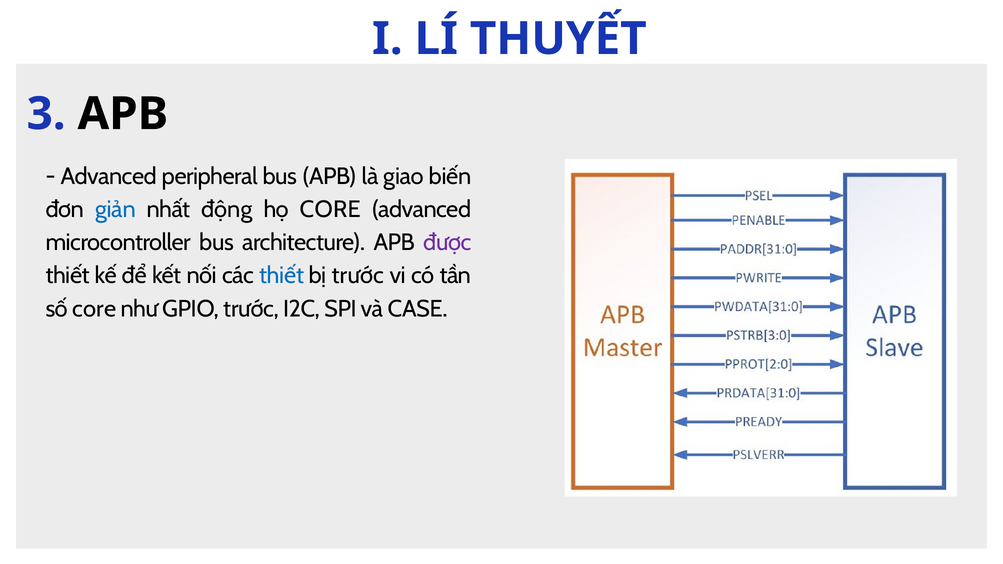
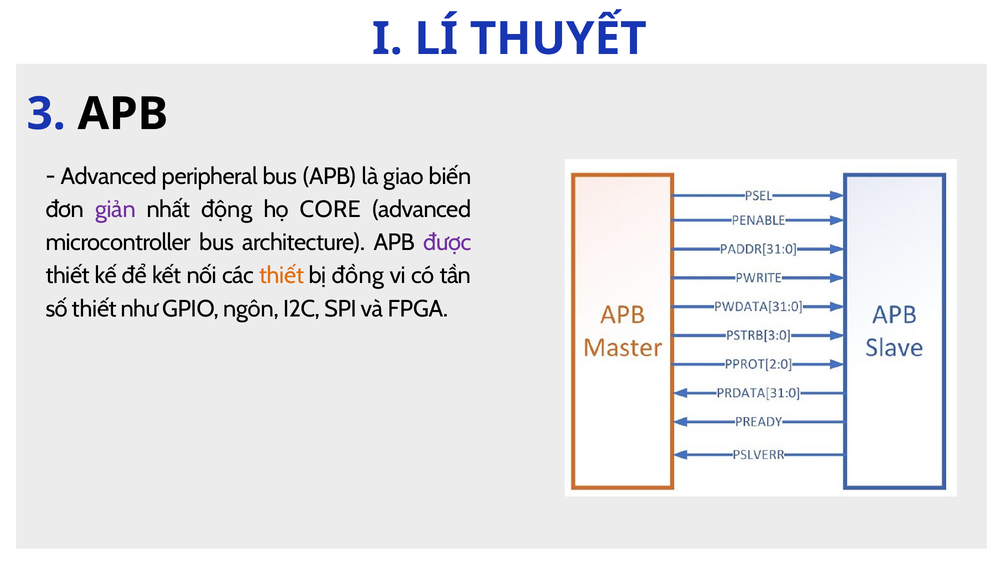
giản colour: blue -> purple (115, 209)
thiết colour: blue -> orange (282, 276)
bị trước: trước -> đồng (358, 276)
số core: core -> thiết (94, 309)
GPIO trước: trước -> ngôn (251, 309)
CASE: CASE -> FPGA (418, 309)
